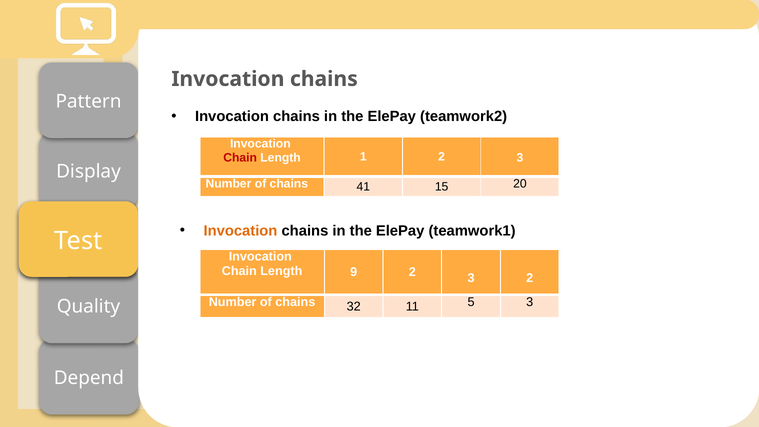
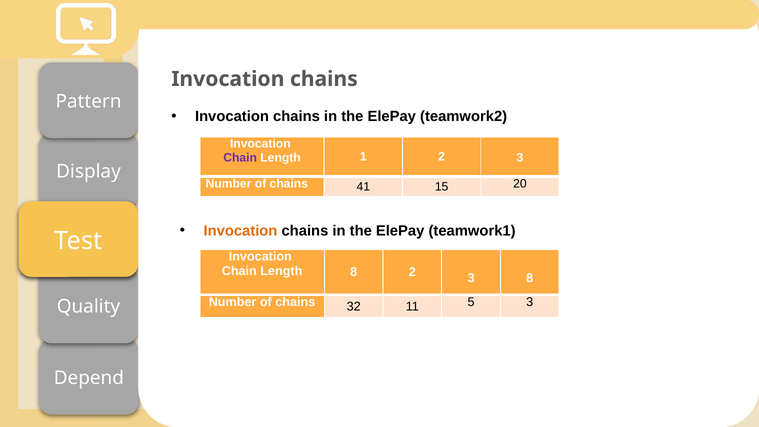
Chain colour: red -> purple (240, 158)
Length 9: 9 -> 8 (354, 272)
3 2: 2 -> 8 (530, 278)
